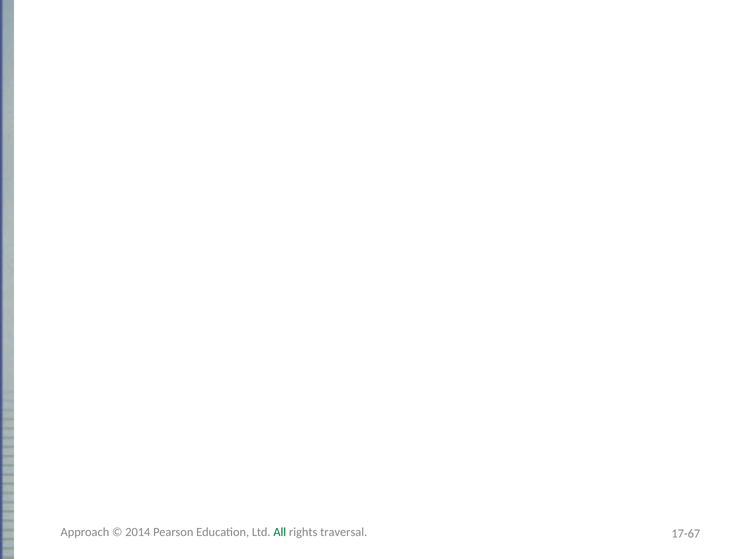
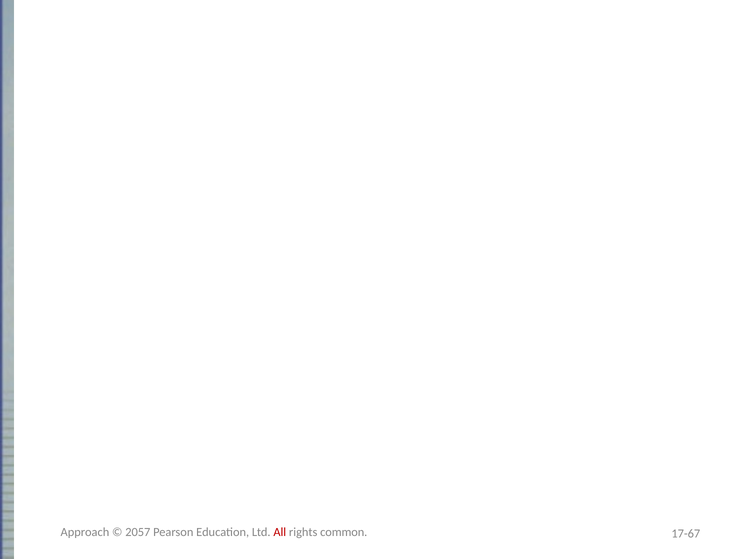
2014: 2014 -> 2057 (138, 532)
All colour: green -> red (280, 532)
traversal: traversal -> common (344, 532)
